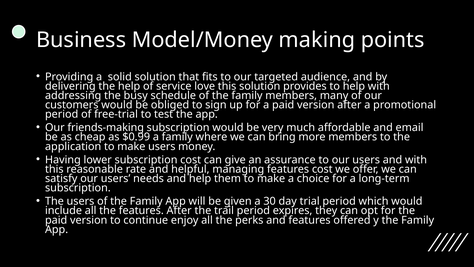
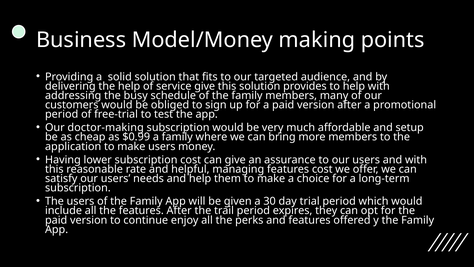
service love: love -> give (205, 86)
friends-making: friends-making -> doctor-making (106, 128)
email: email -> setup (410, 128)
